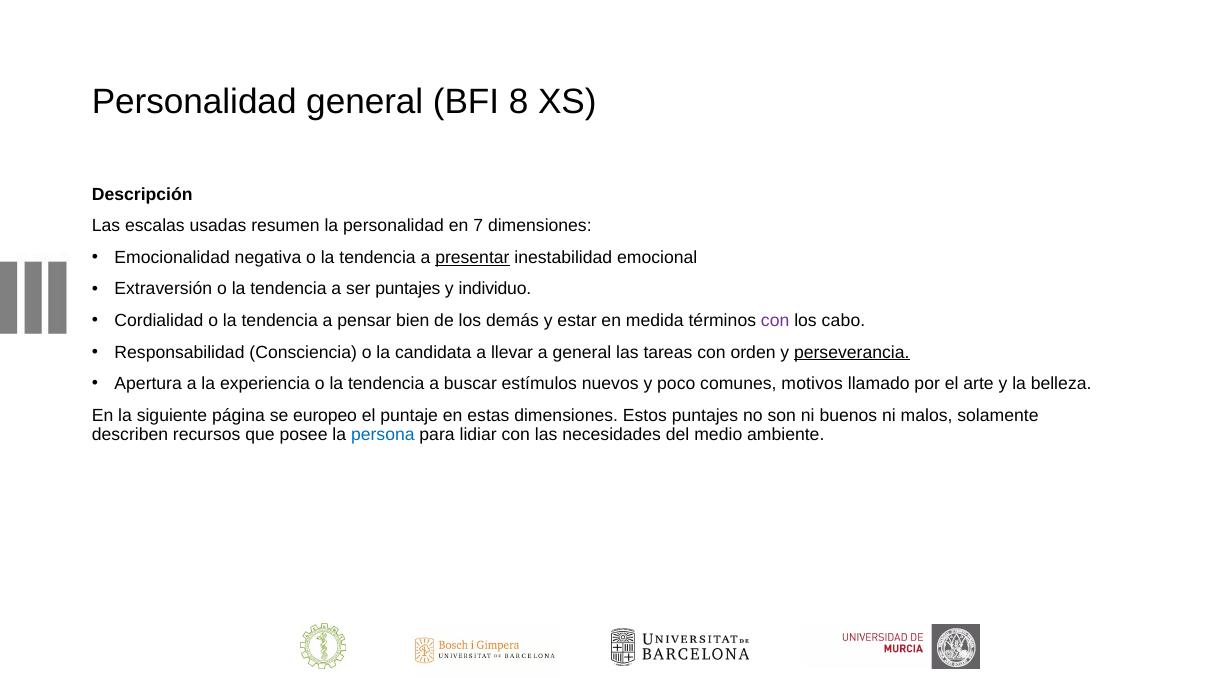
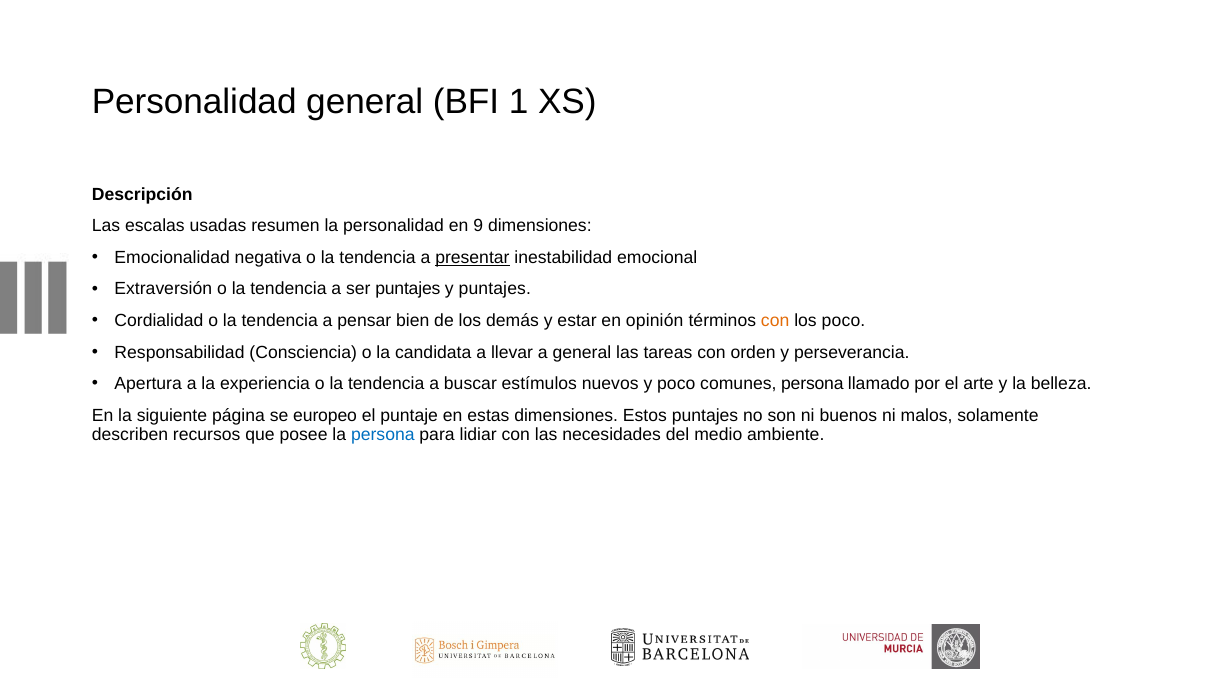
8: 8 -> 1 (519, 101)
7: 7 -> 9 (478, 226)
y individuo: individuo -> puntajes (495, 289)
medida: medida -> opinión (655, 321)
con colour: purple -> orange (775, 321)
los cabo: cabo -> poco (844, 321)
perseverancia underline: present -> none (852, 352)
comunes motivos: motivos -> persona (812, 384)
